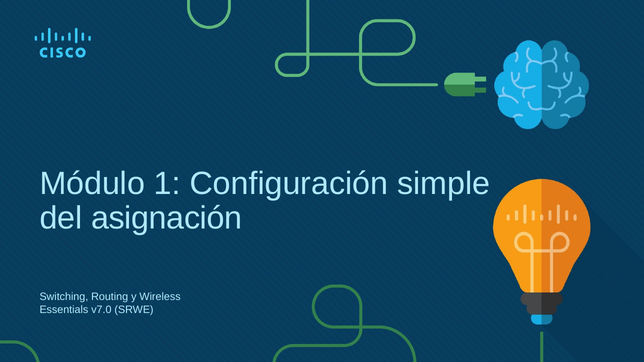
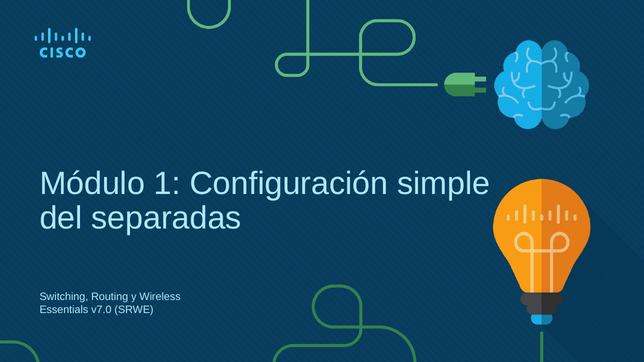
asignación: asignación -> separadas (166, 218)
